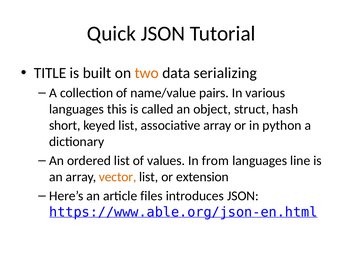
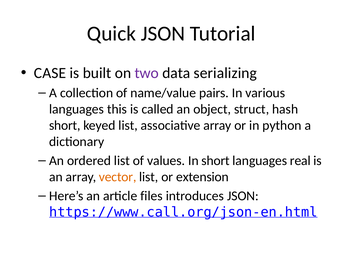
TITLE: TITLE -> CASE (50, 73)
two colour: orange -> purple (147, 73)
In from: from -> short (216, 161)
line: line -> real (300, 161)
https://www.able.org/json-en.html: https://www.able.org/json-en.html -> https://www.call.org/json-en.html (183, 212)
